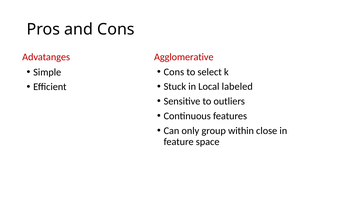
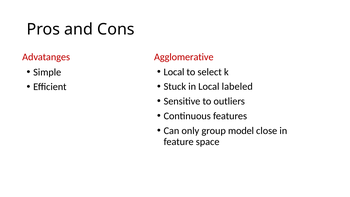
Cons: Cons -> Local (174, 72)
within: within -> model (241, 131)
